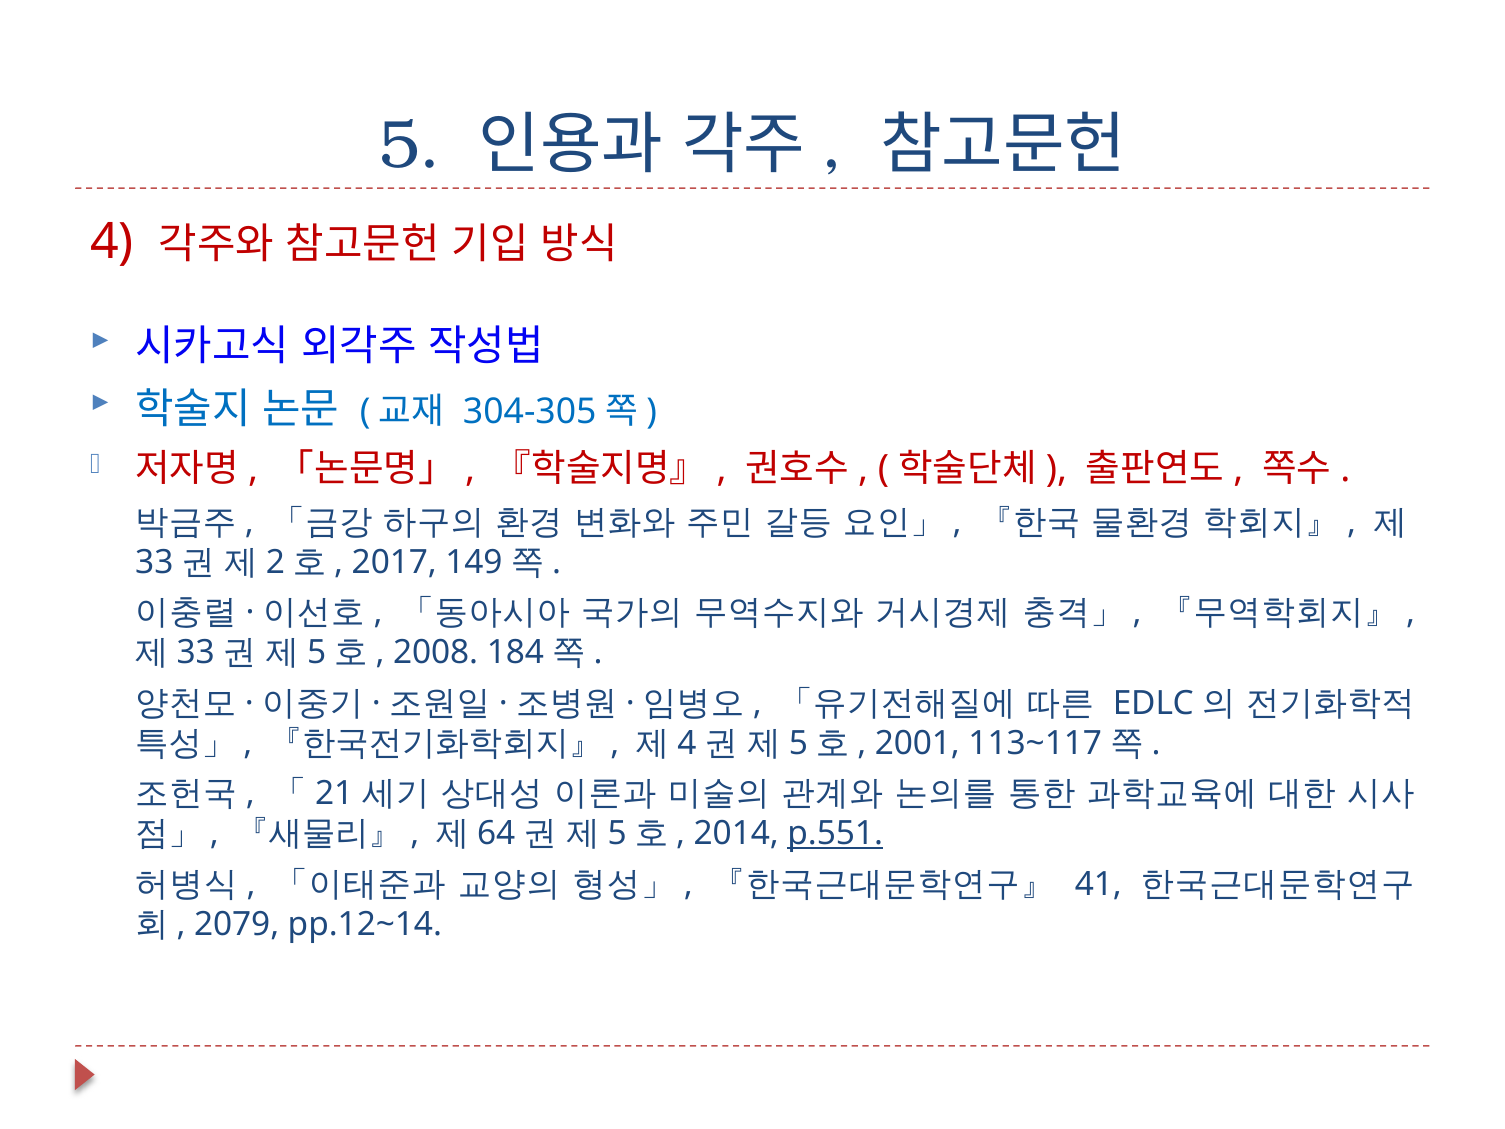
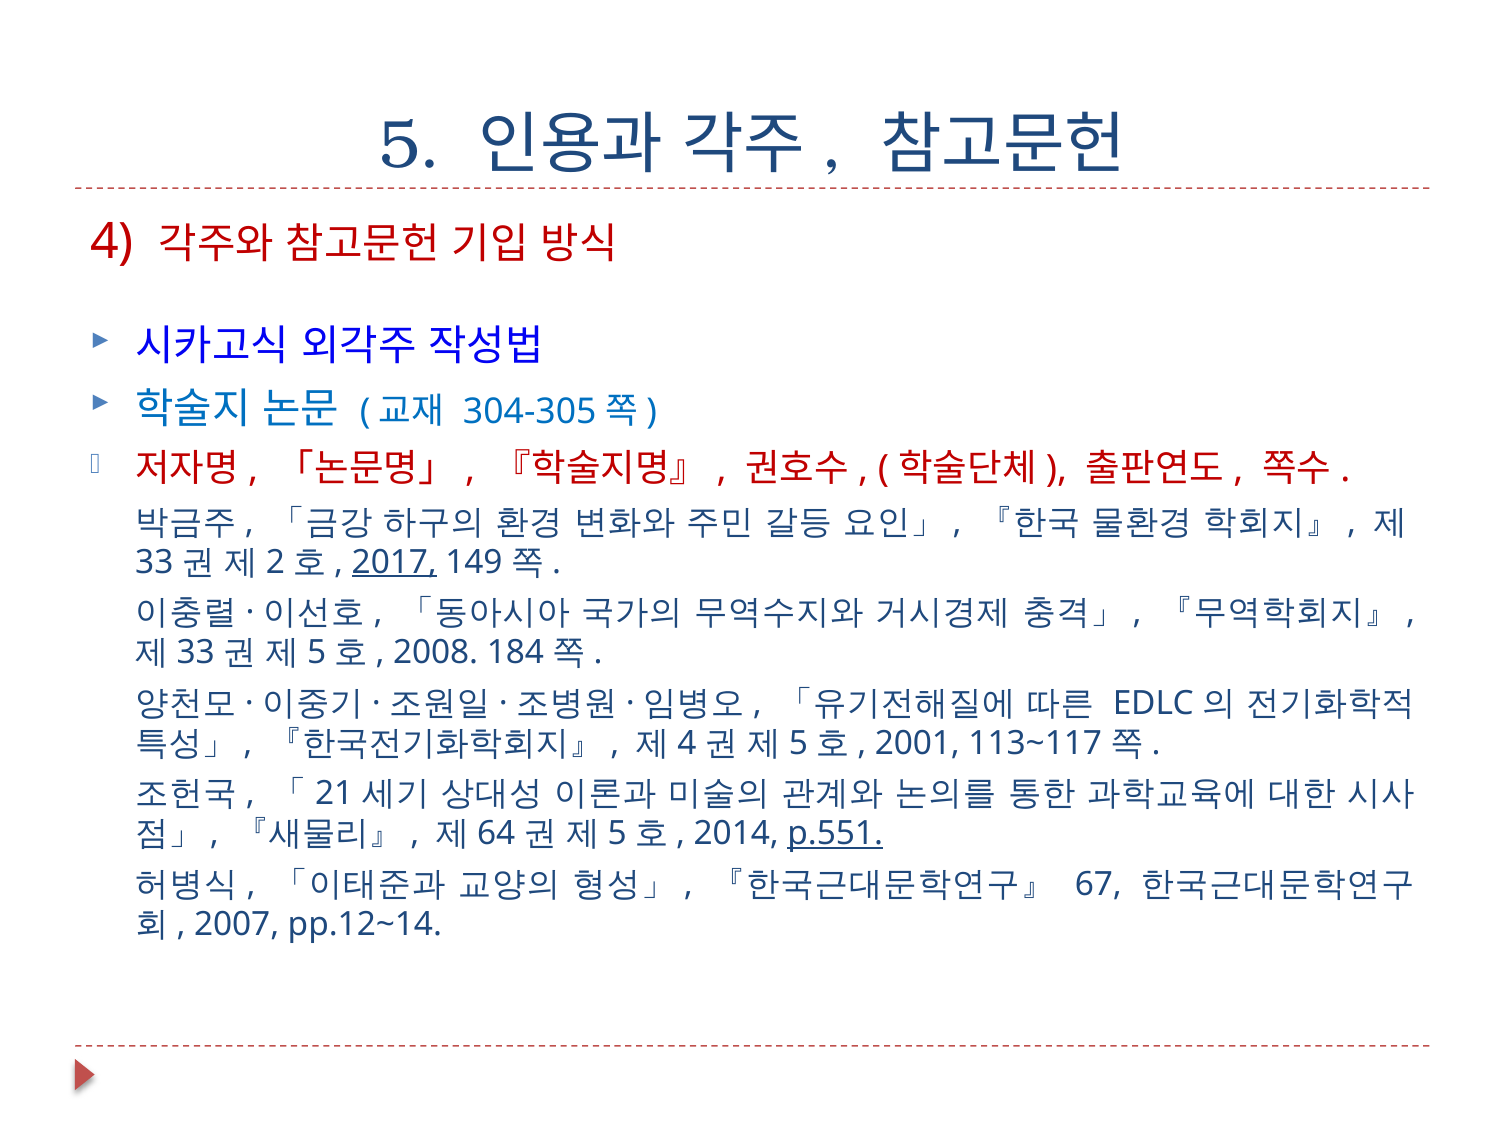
2017 underline: none -> present (394, 562)
41: 41 -> 67 (1098, 884)
2079: 2079 -> 2007 (237, 924)
